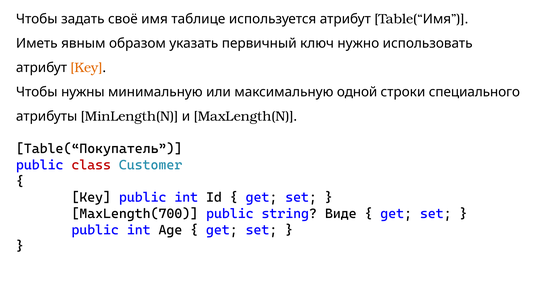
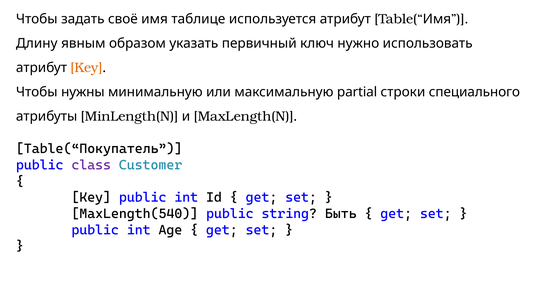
Иметь: Иметь -> Длину (37, 44)
одной: одной -> partial (357, 92)
class colour: red -> purple (91, 165)
MaxLength(700: MaxLength(700 -> MaxLength(540 (135, 214)
Виде: Виде -> Быть (341, 214)
